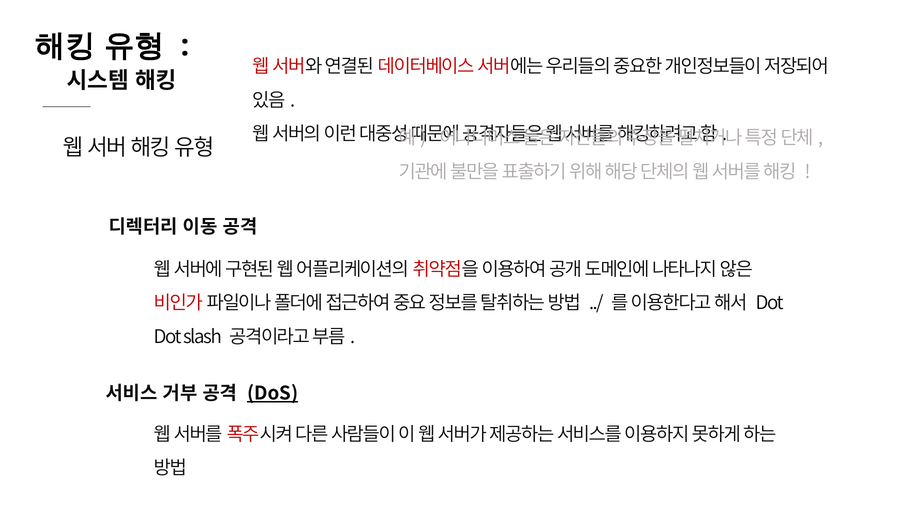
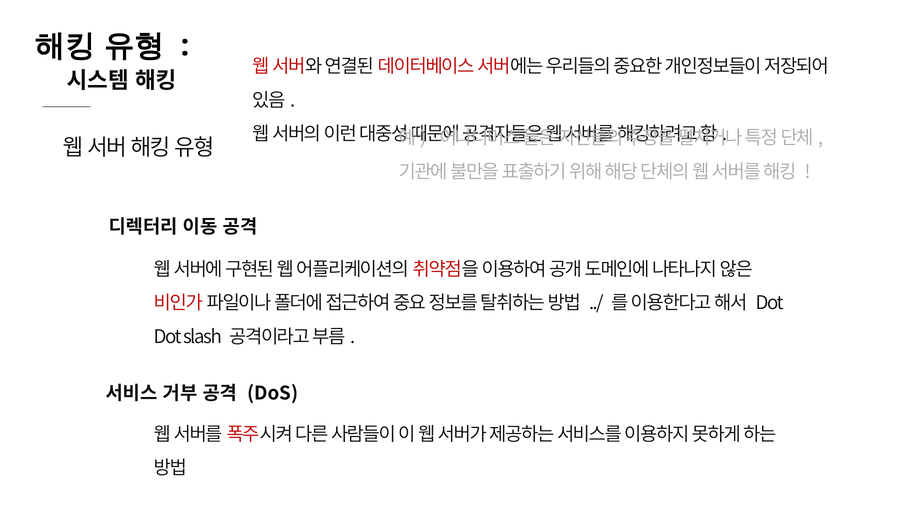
DoS underline: present -> none (273, 393)
